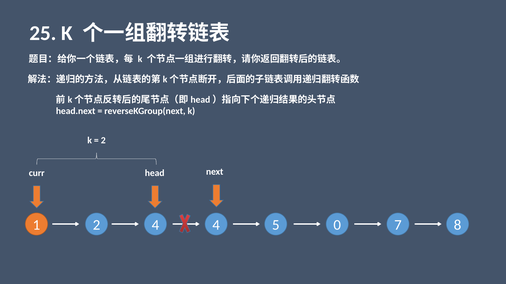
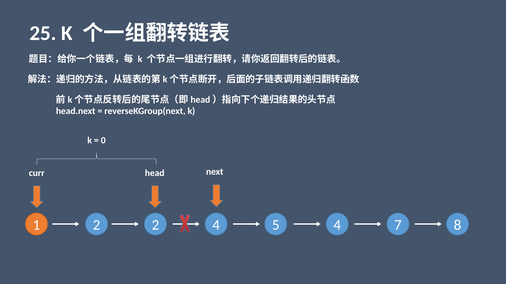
2: 2 -> 0 (103, 141)
2 4: 4 -> 2 (155, 226)
5 0: 0 -> 4 (337, 226)
